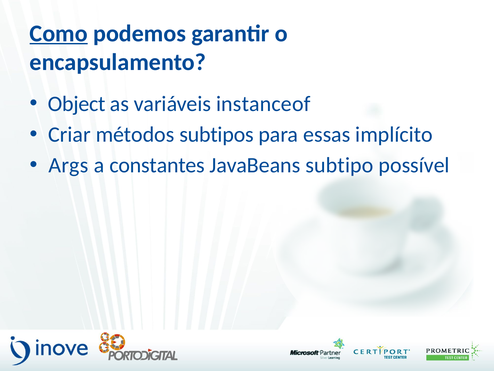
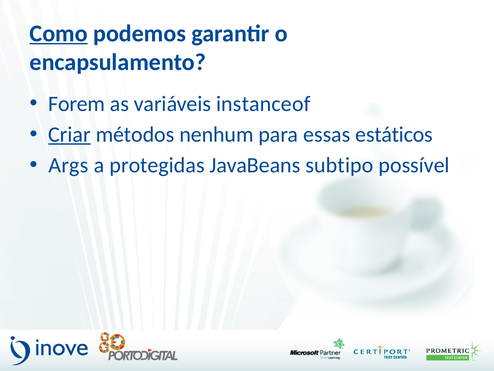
Object: Object -> Forem (77, 104)
Criar underline: none -> present (69, 134)
subtipos: subtipos -> nenhum (216, 134)
implícito: implícito -> estáticos (394, 134)
constantes: constantes -> protegidas (157, 165)
